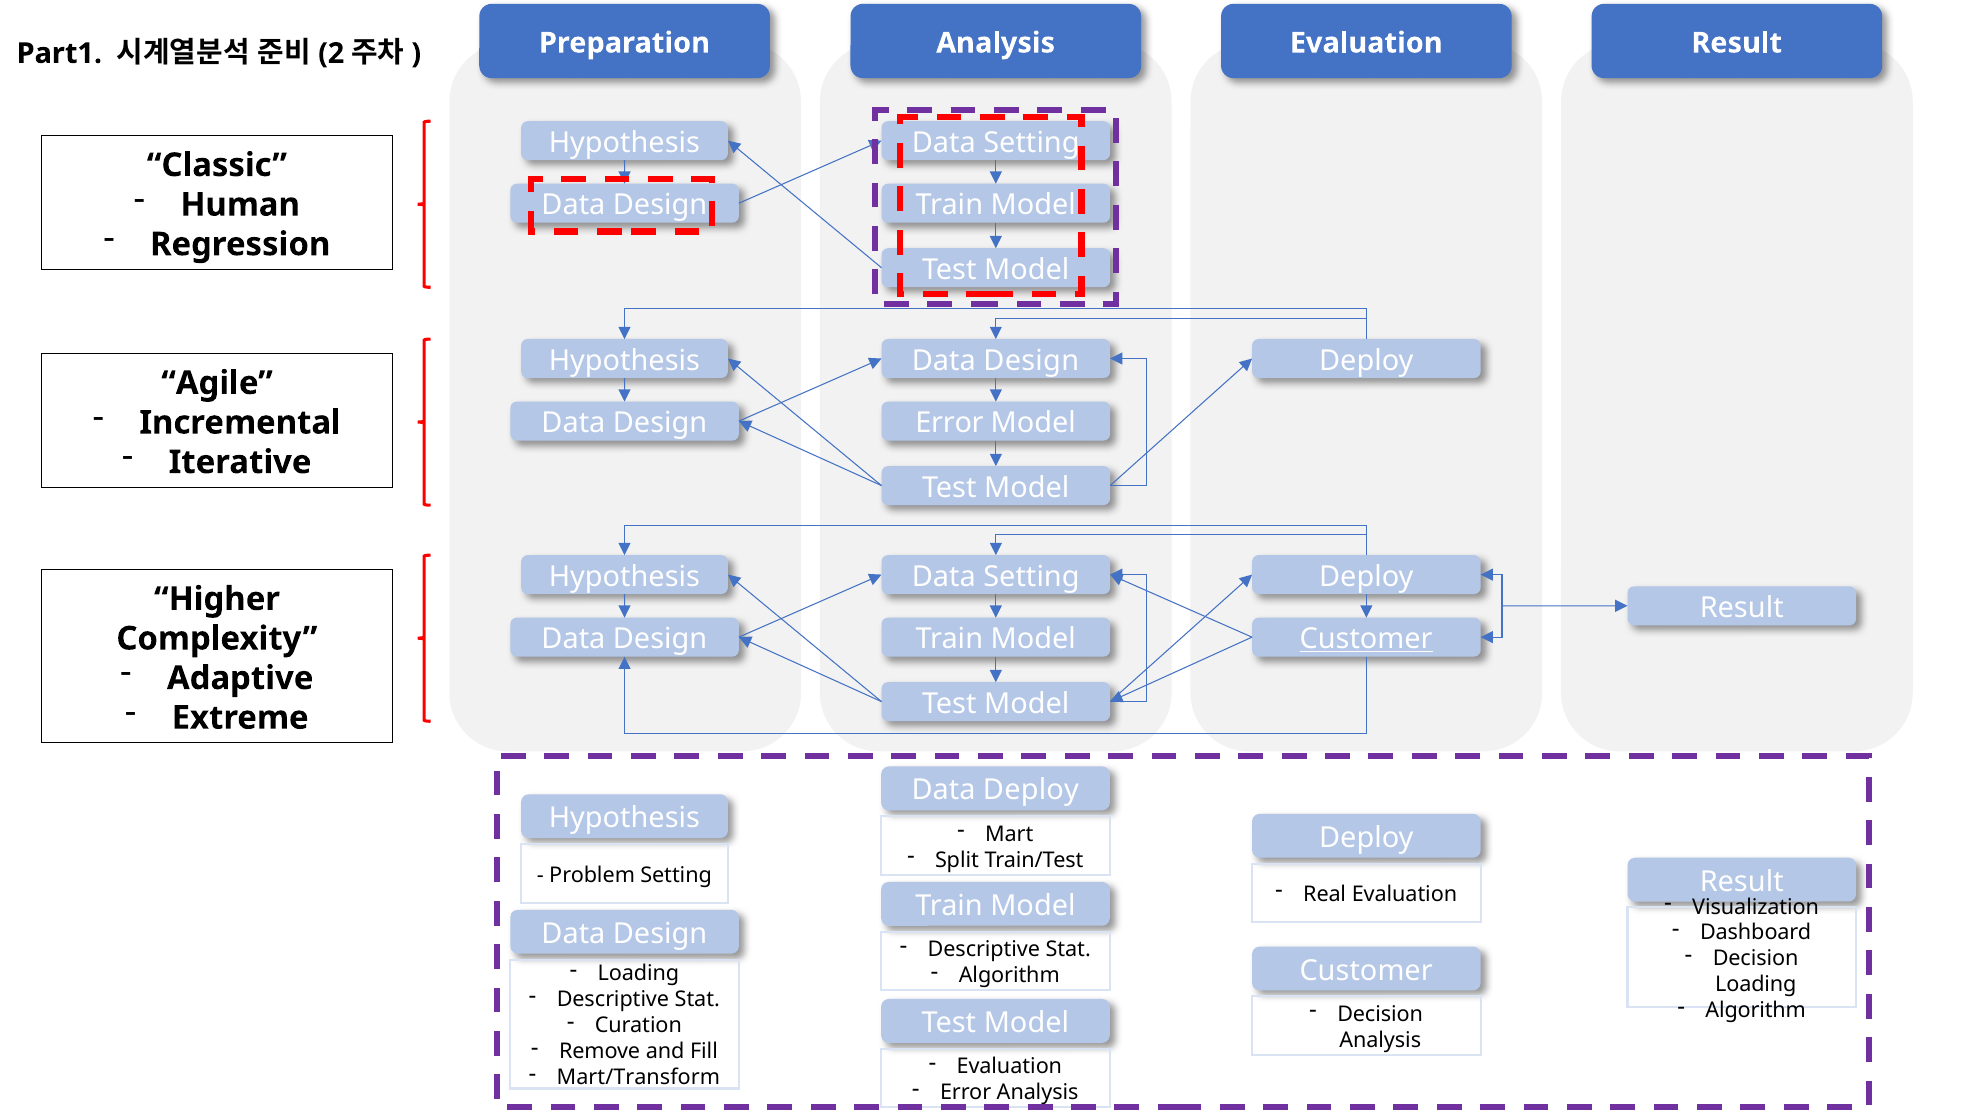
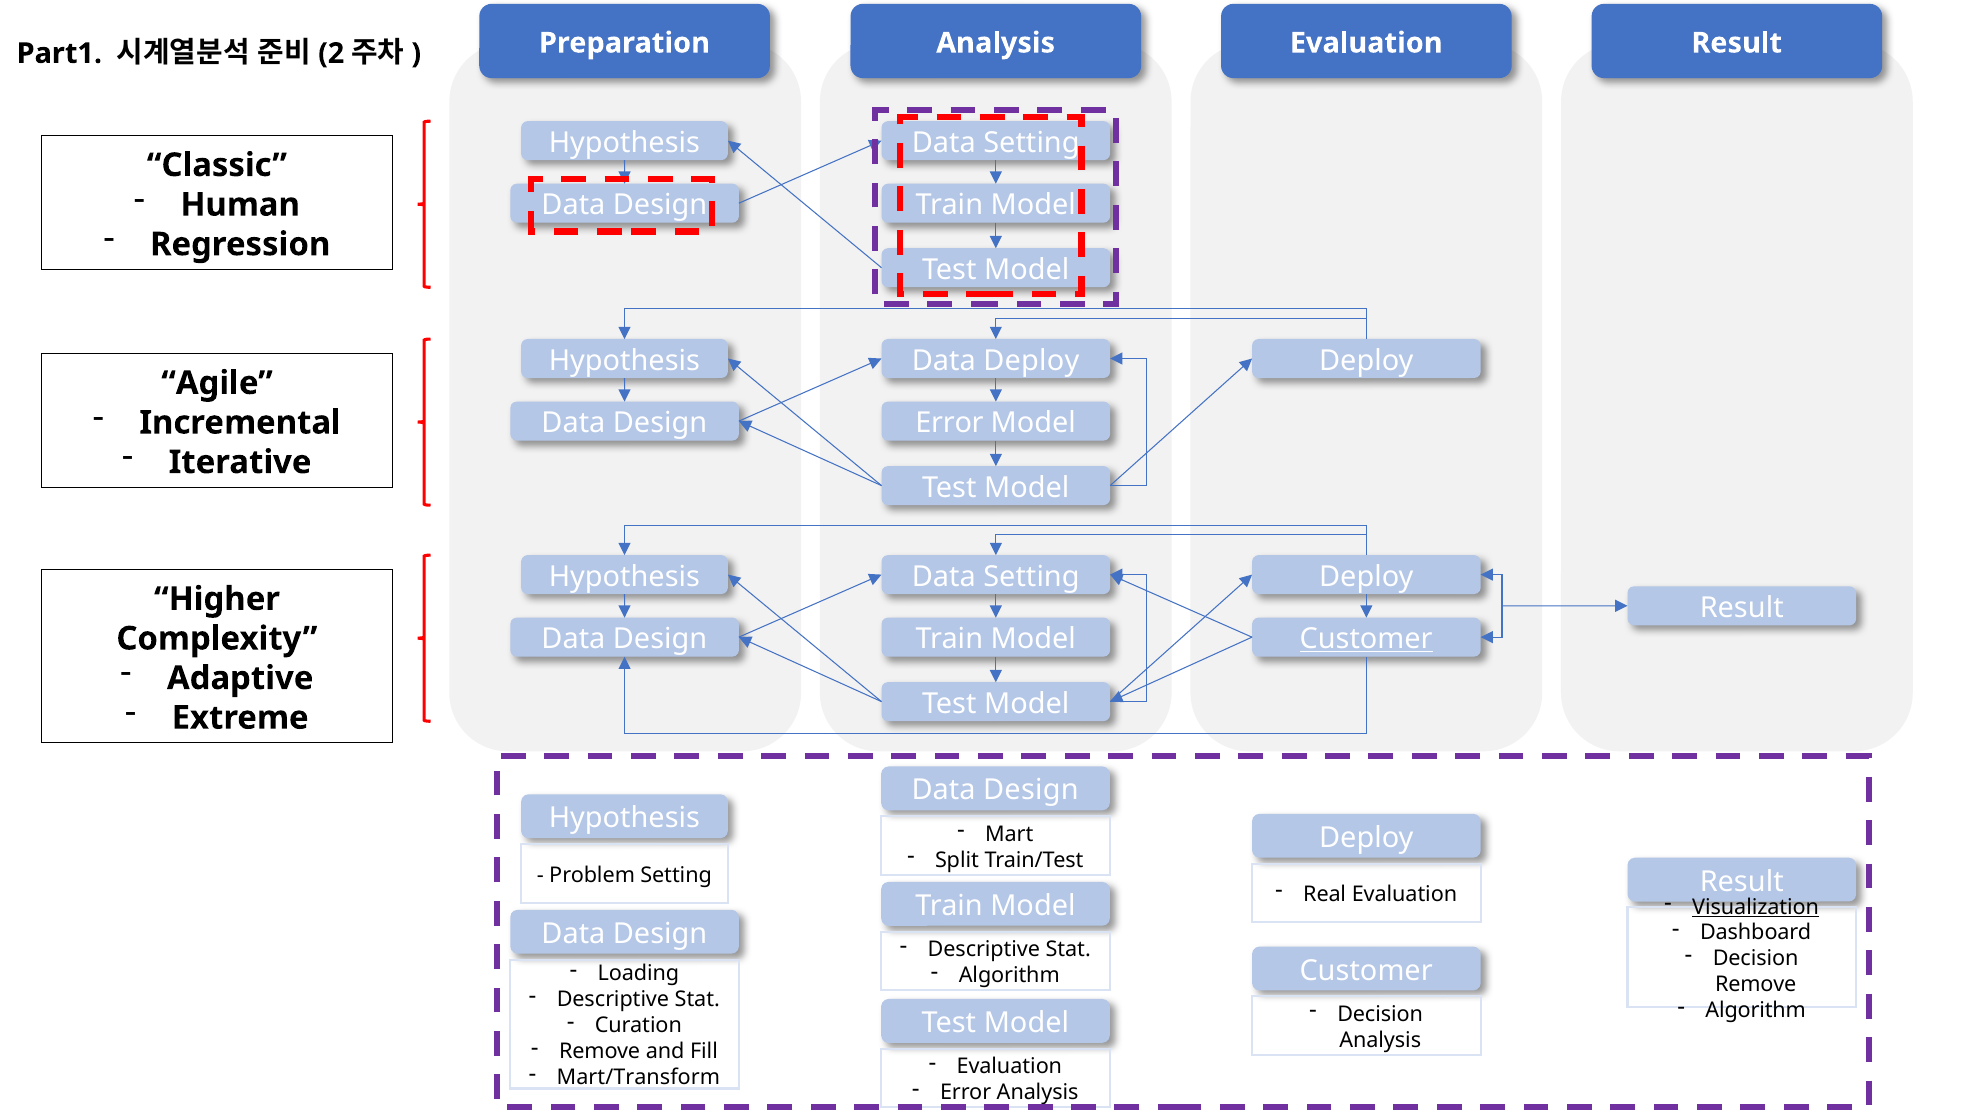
Design: Design -> Deploy (1031, 360)
Deploy: Deploy -> Design (1031, 790)
Visualization underline: none -> present (1756, 907)
Loading: Loading -> Remove (1756, 985)
